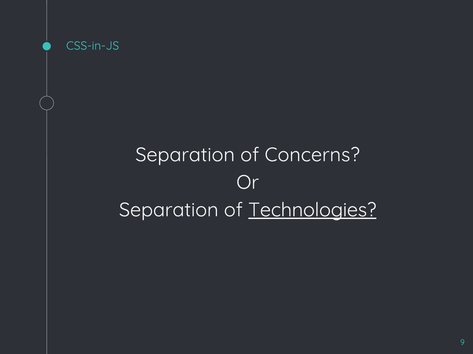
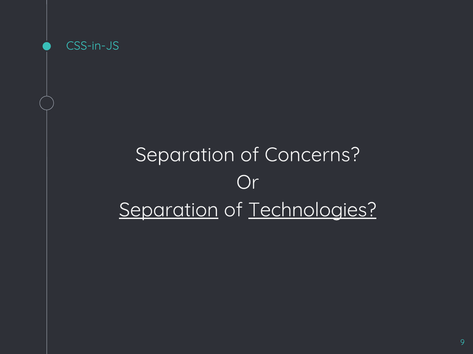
Separation underline: none -> present (169, 210)
